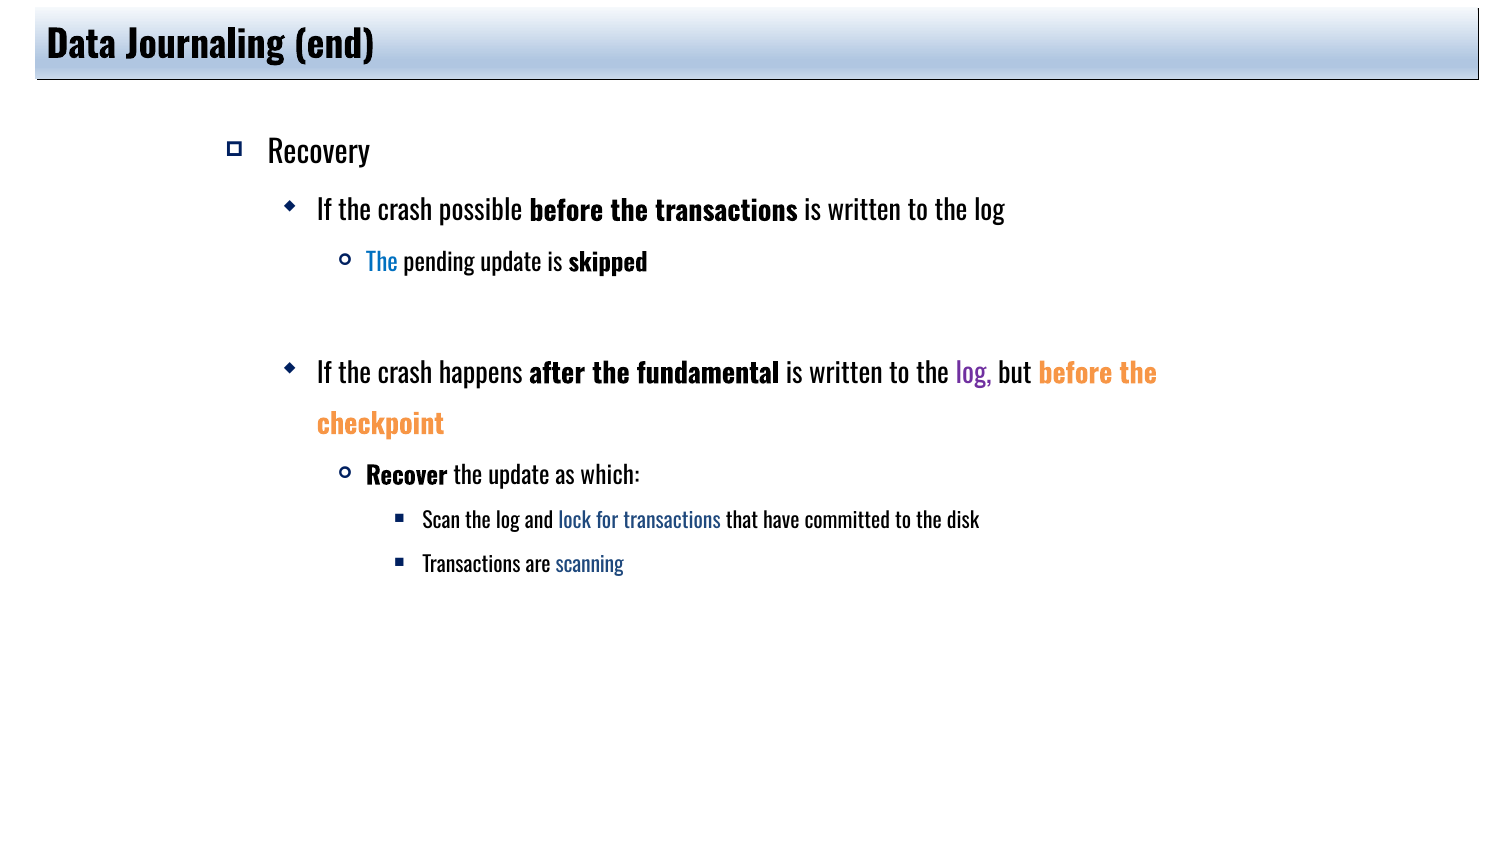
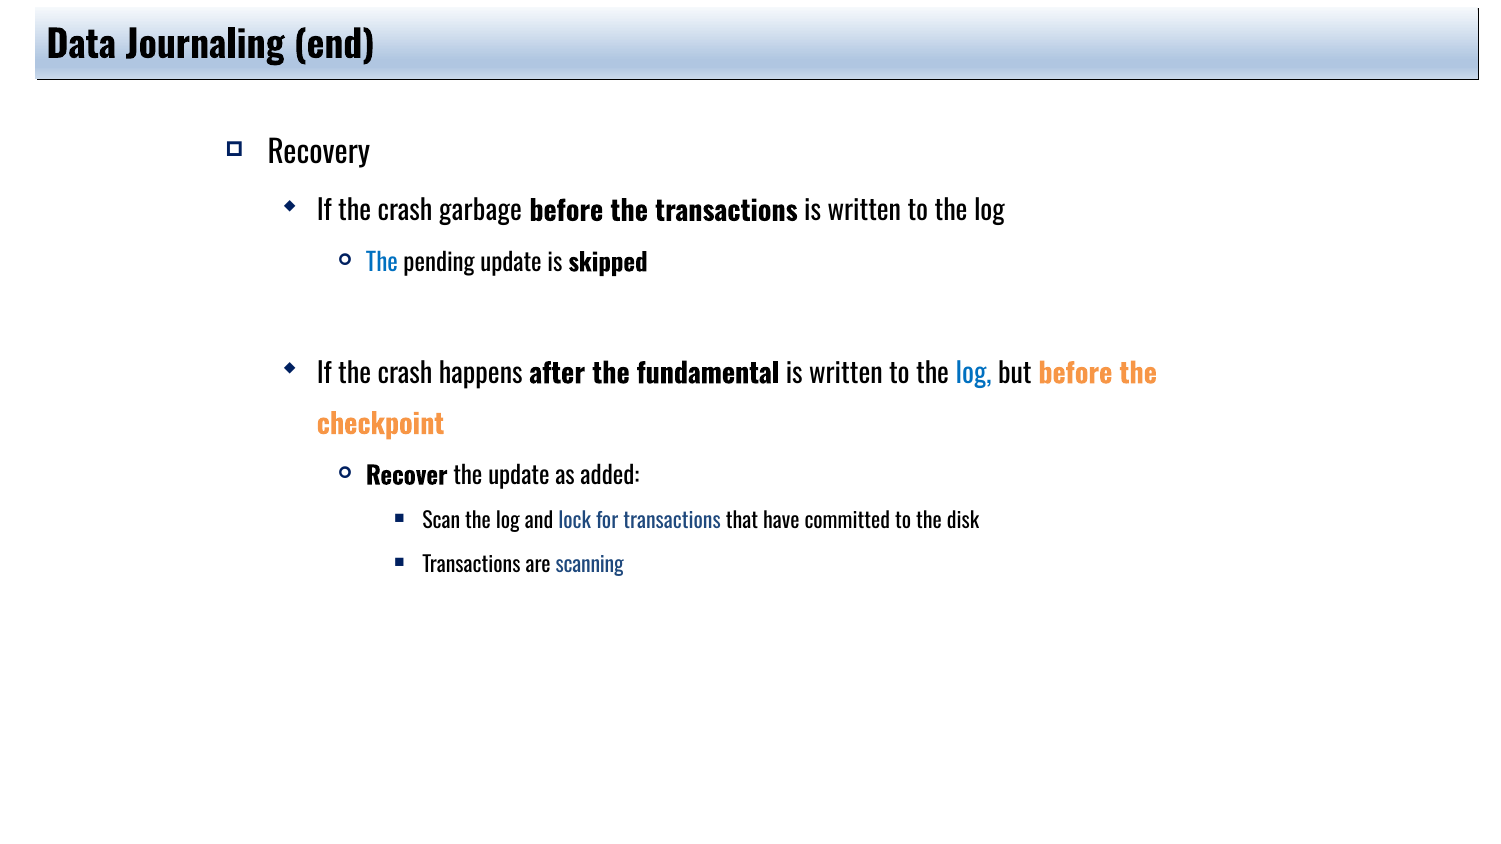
possible: possible -> garbage (481, 212)
log colour: purple -> blue (974, 374)
which: which -> added (610, 477)
